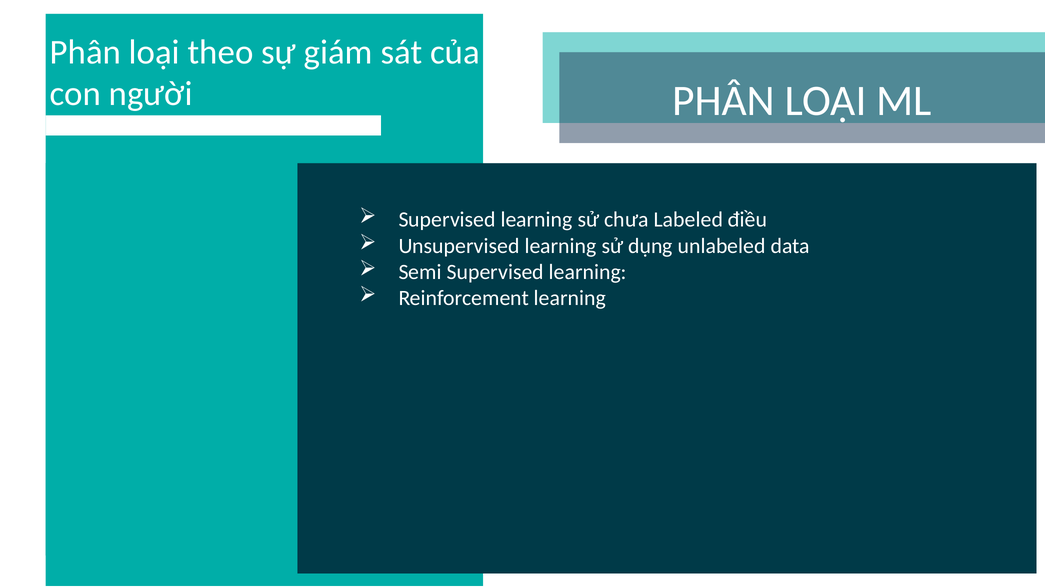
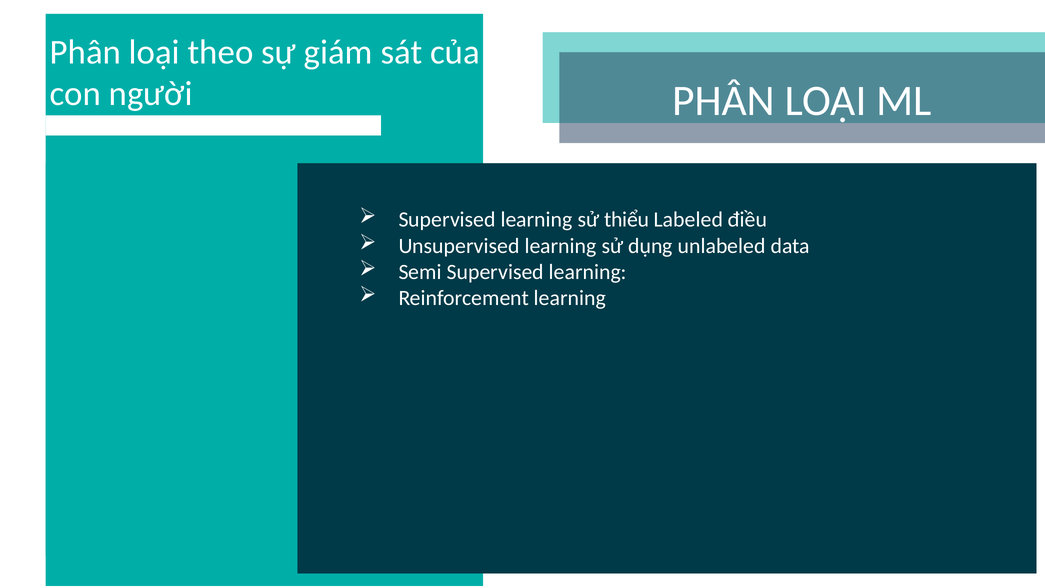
chưa: chưa -> thiểu (627, 220)
